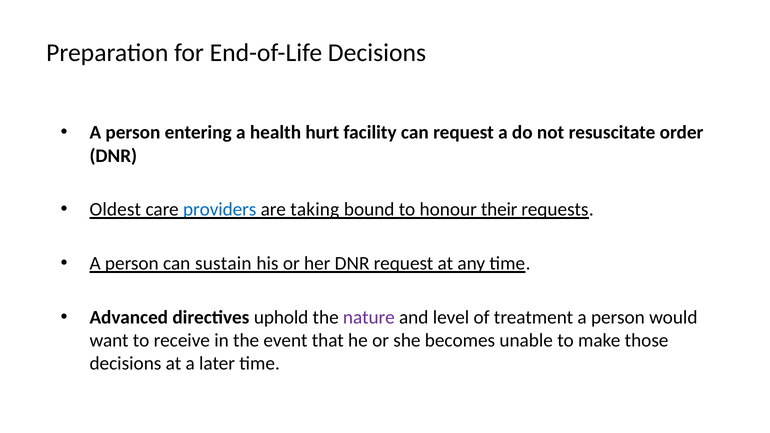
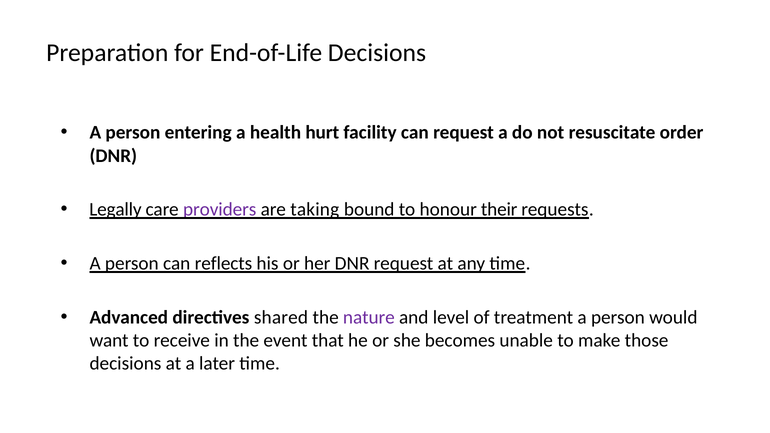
Oldest: Oldest -> Legally (115, 210)
providers colour: blue -> purple (220, 210)
sustain: sustain -> reflects (223, 264)
uphold: uphold -> shared (281, 317)
